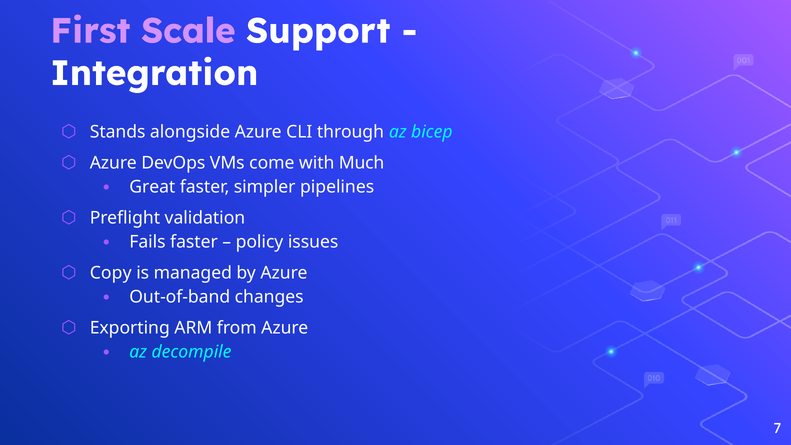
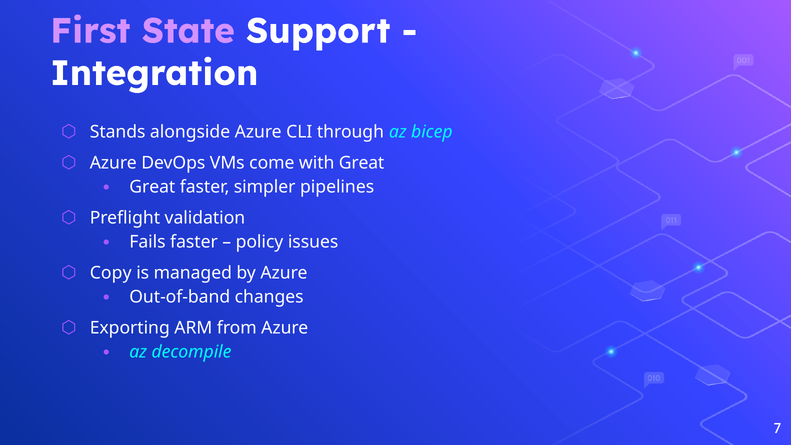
Scale: Scale -> State (188, 31)
with Much: Much -> Great (362, 163)
